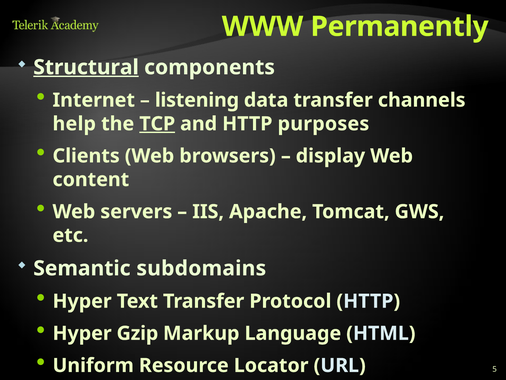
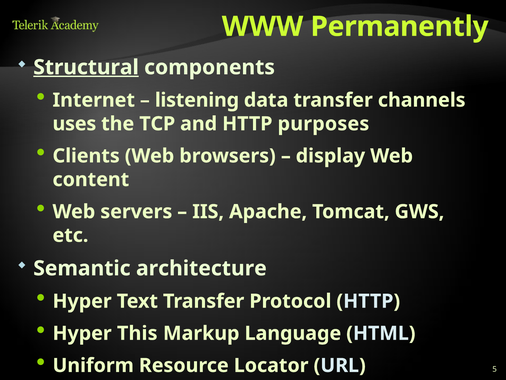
help: help -> uses (74, 124)
TCP underline: present -> none (157, 124)
subdomains: subdomains -> architecture (201, 268)
Gzip: Gzip -> This (137, 333)
